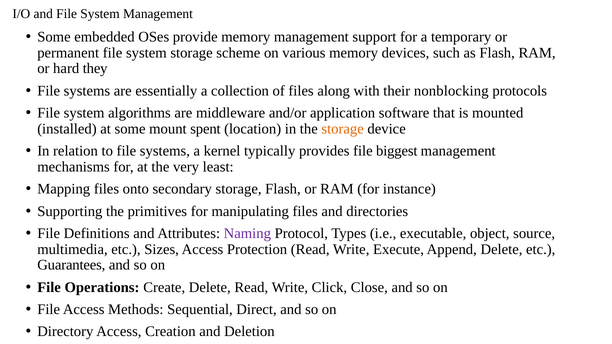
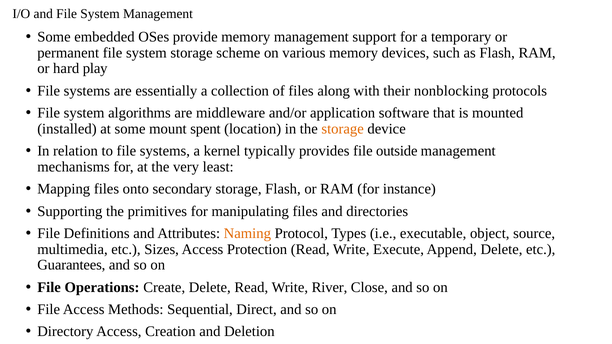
they: they -> play (95, 69)
biggest: biggest -> outside (397, 151)
Naming colour: purple -> orange (247, 234)
Click: Click -> River (330, 287)
